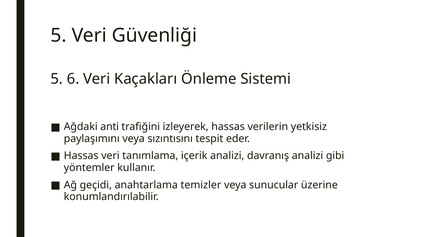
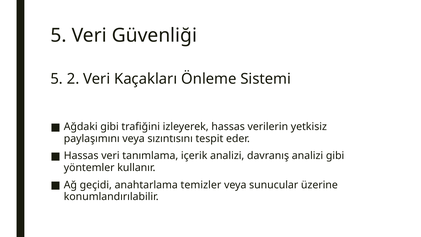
6: 6 -> 2 (73, 79)
Ağdaki anti: anti -> gibi (110, 127)
